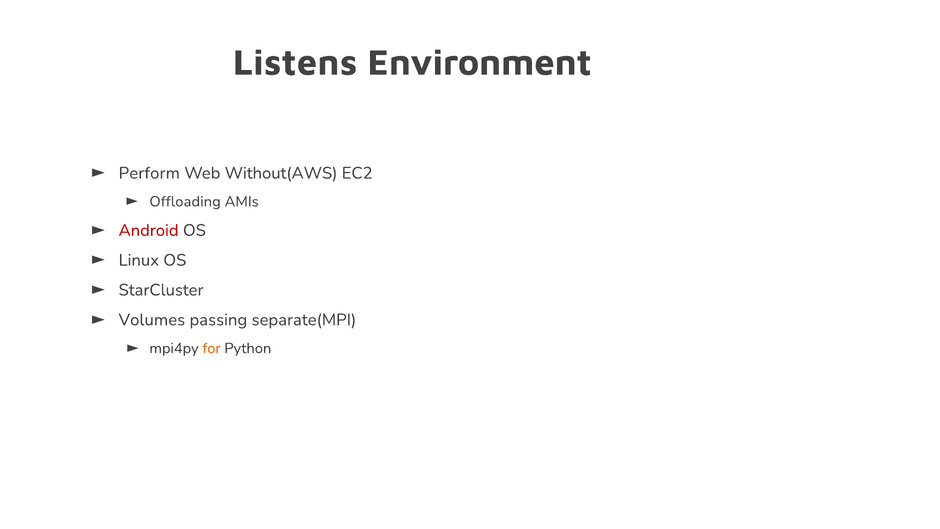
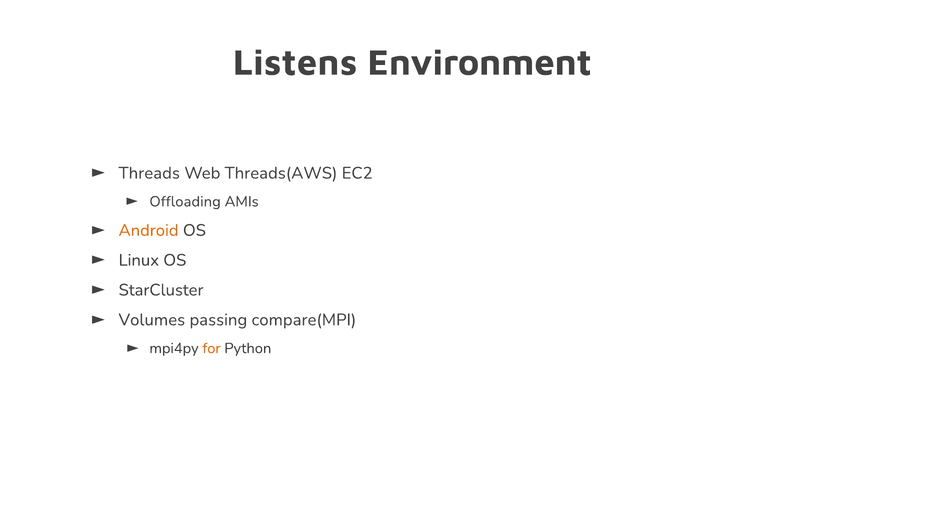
Perform: Perform -> Threads (149, 173)
Without(AWS: Without(AWS -> Threads(AWS (281, 173)
Android colour: red -> orange (149, 230)
separate(MPI: separate(MPI -> compare(MPI (304, 320)
